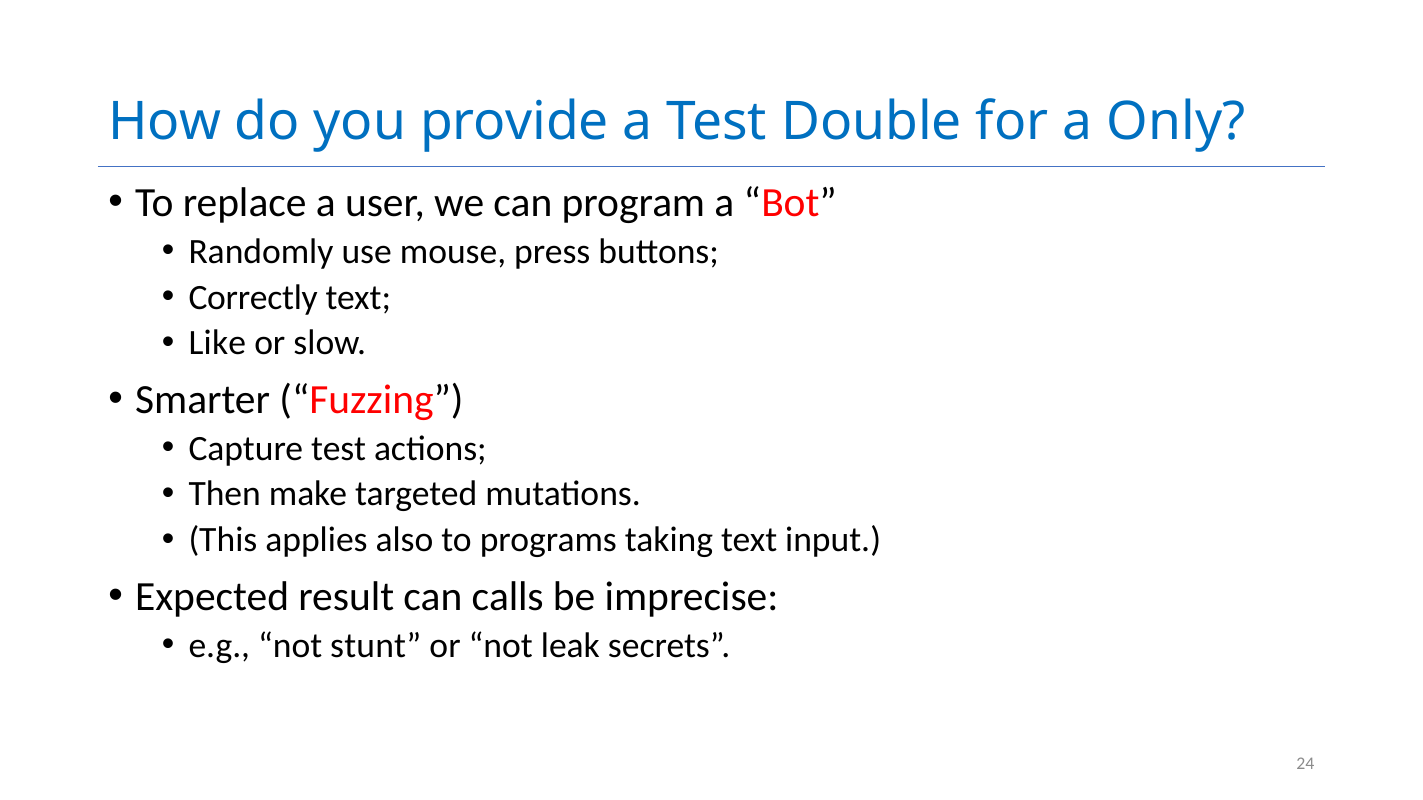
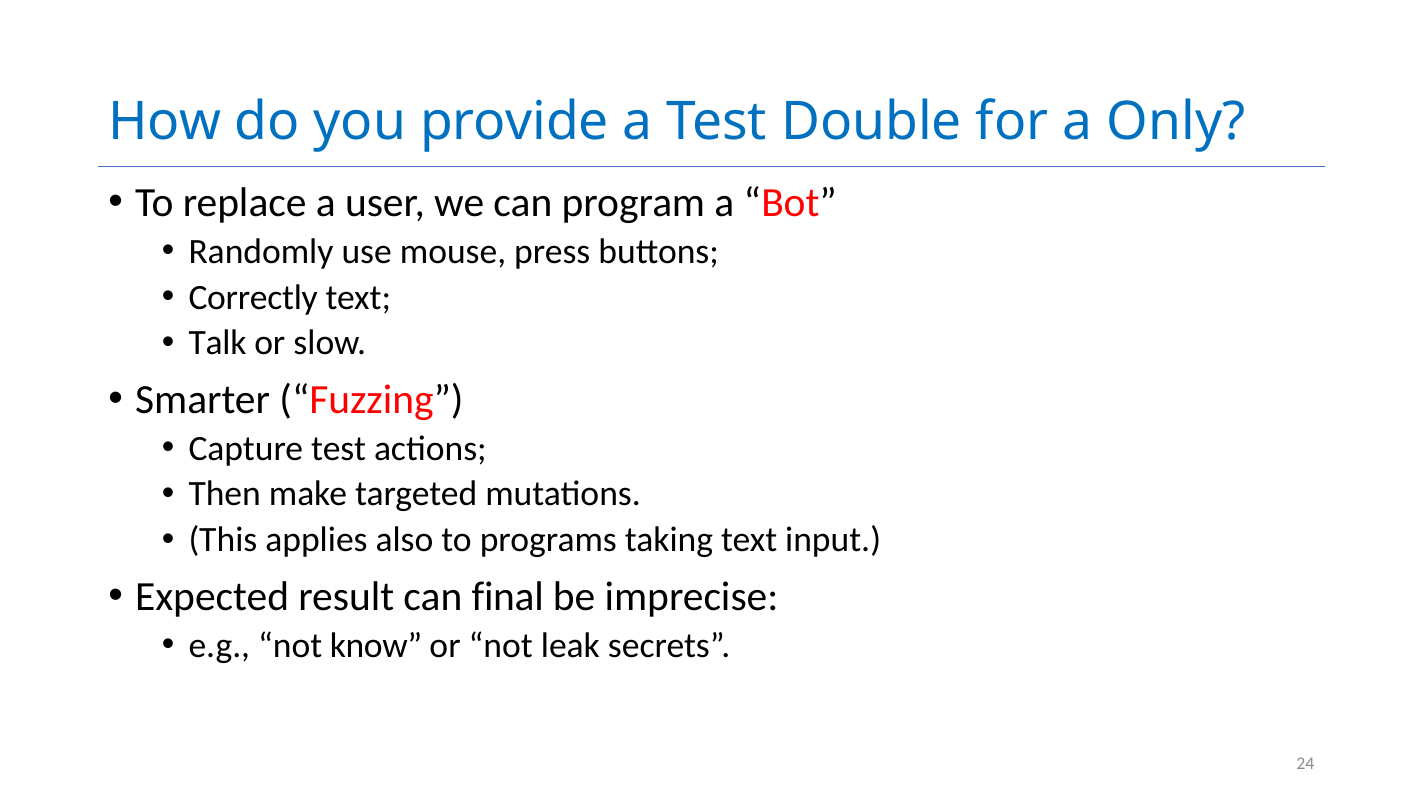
Like: Like -> Talk (218, 343)
calls: calls -> final (508, 597)
stunt: stunt -> know (376, 646)
